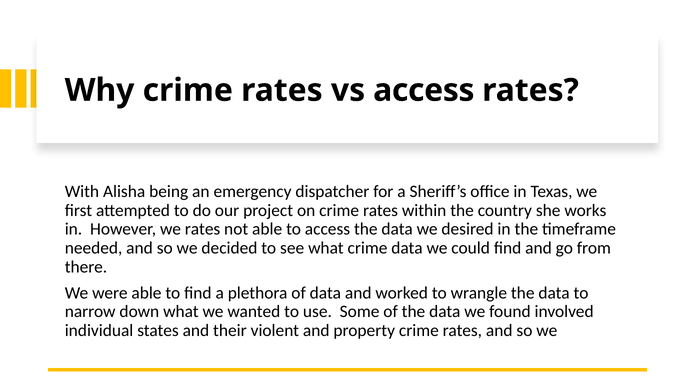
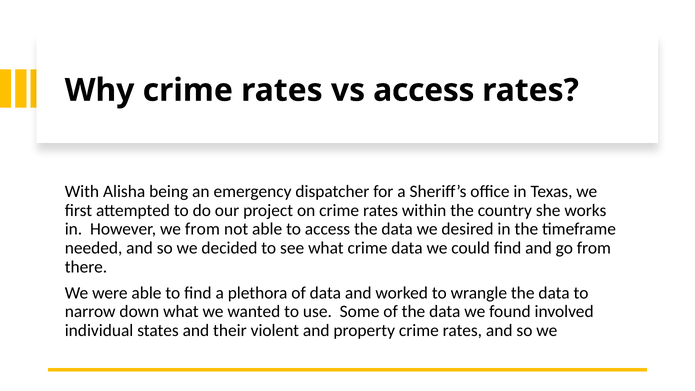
we rates: rates -> from (202, 229)
